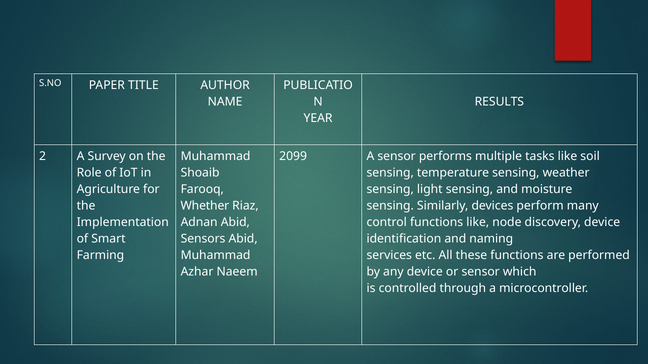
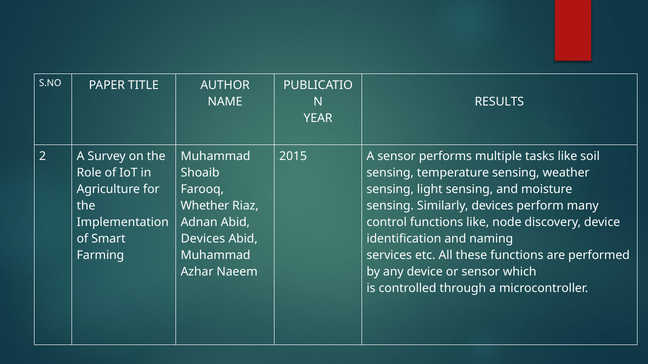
2099: 2099 -> 2015 (293, 156)
Sensors: Sensors -> Devices (203, 239)
